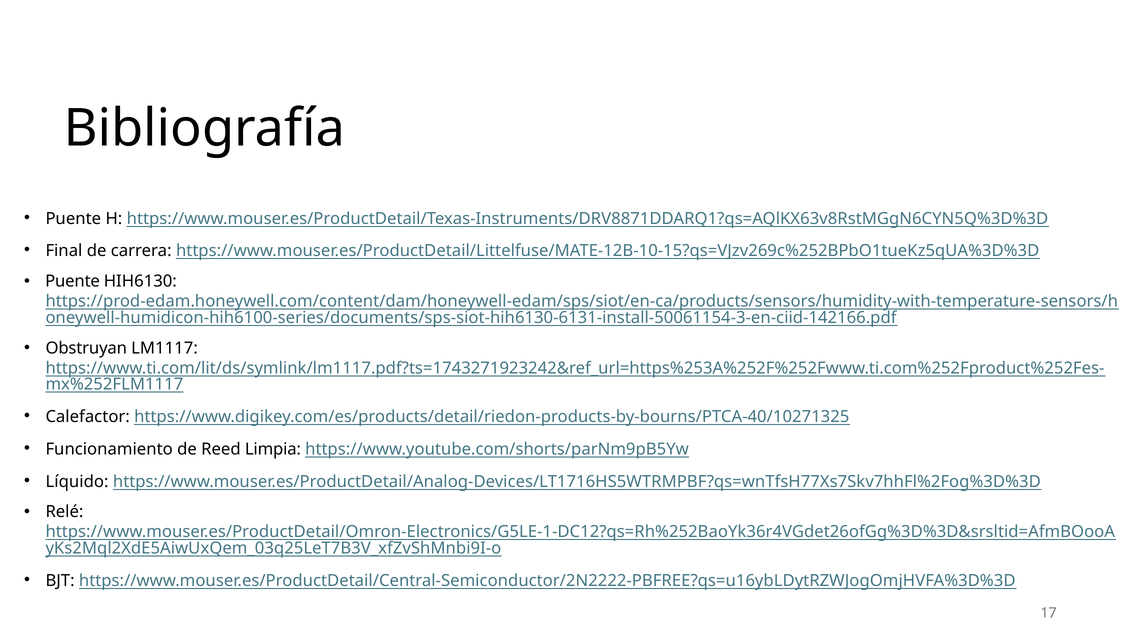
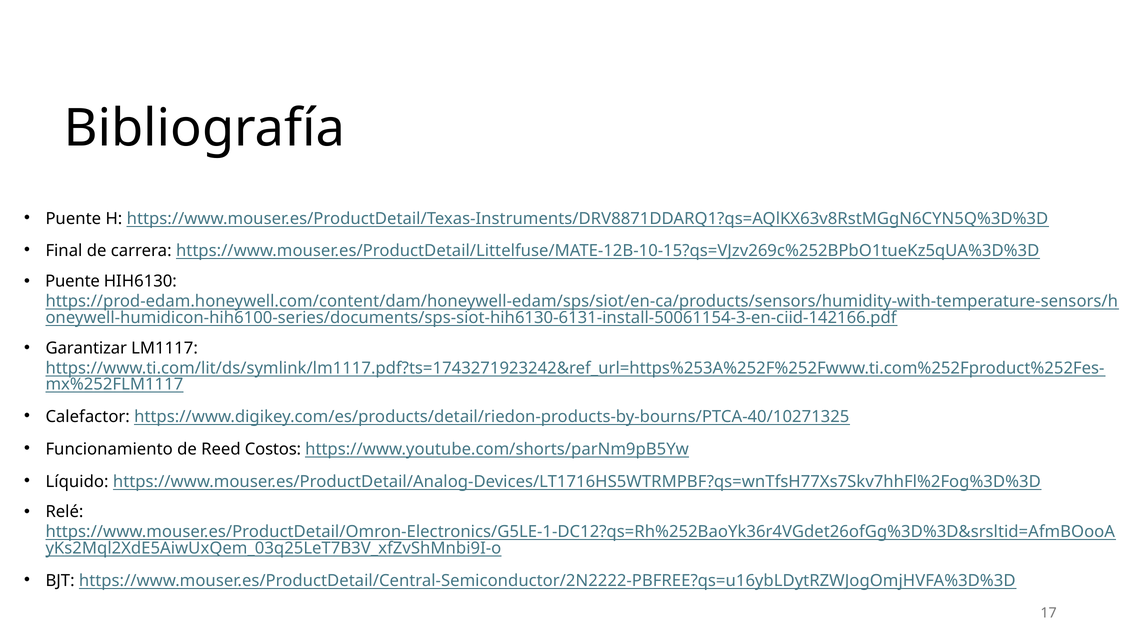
Obstruyan: Obstruyan -> Garantizar (86, 348)
Limpia: Limpia -> Costos (273, 450)
